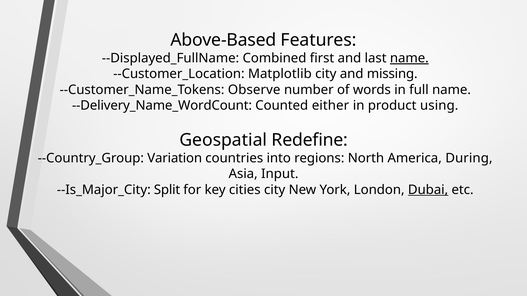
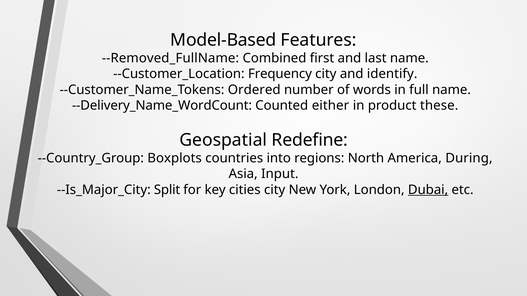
Above-Based: Above-Based -> Model-Based (223, 40)
--Displayed_FullName: --Displayed_FullName -> --Removed_FullName (170, 58)
name underline: present -> none (409, 58)
Matplotlib: Matplotlib -> Frequency (280, 74)
missing: missing -> identify (392, 74)
Observe: Observe -> Ordered (254, 90)
using: using -> these (439, 106)
Variation: Variation -> Boxplots (175, 158)
